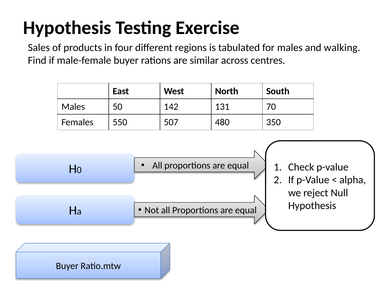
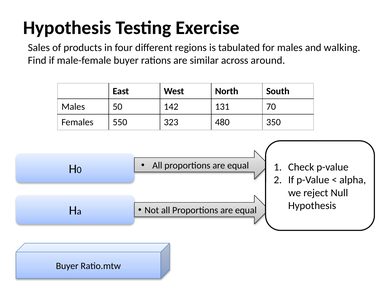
centres: centres -> around (268, 60)
507: 507 -> 323 (171, 122)
